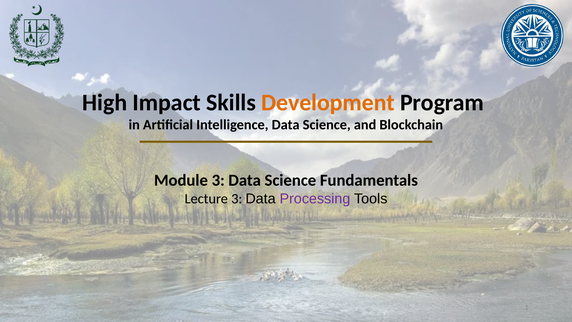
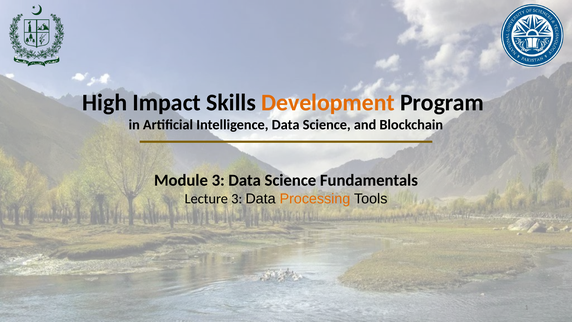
Processing colour: purple -> orange (315, 199)
